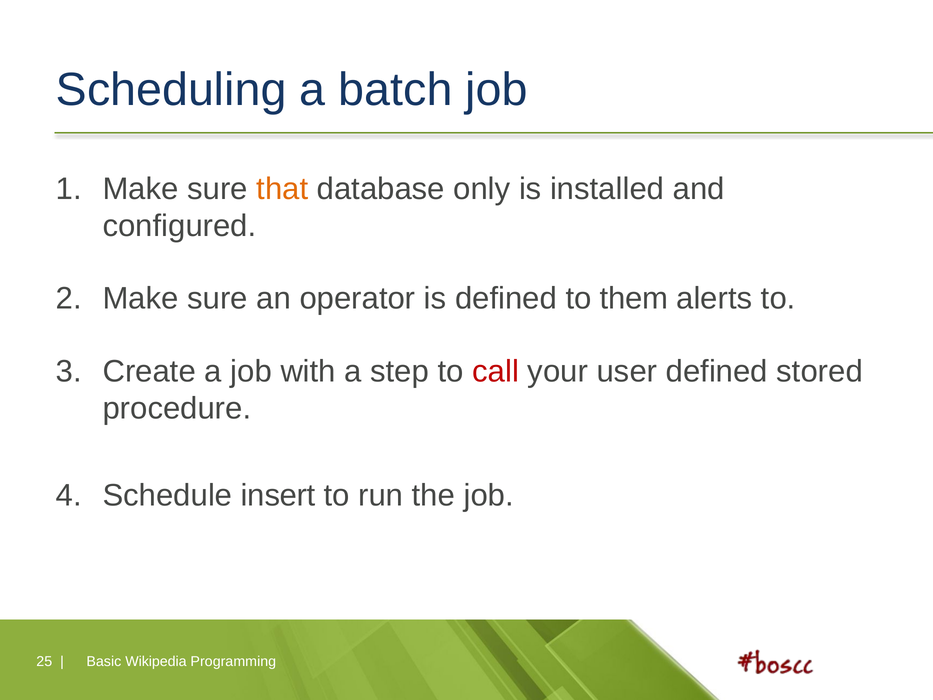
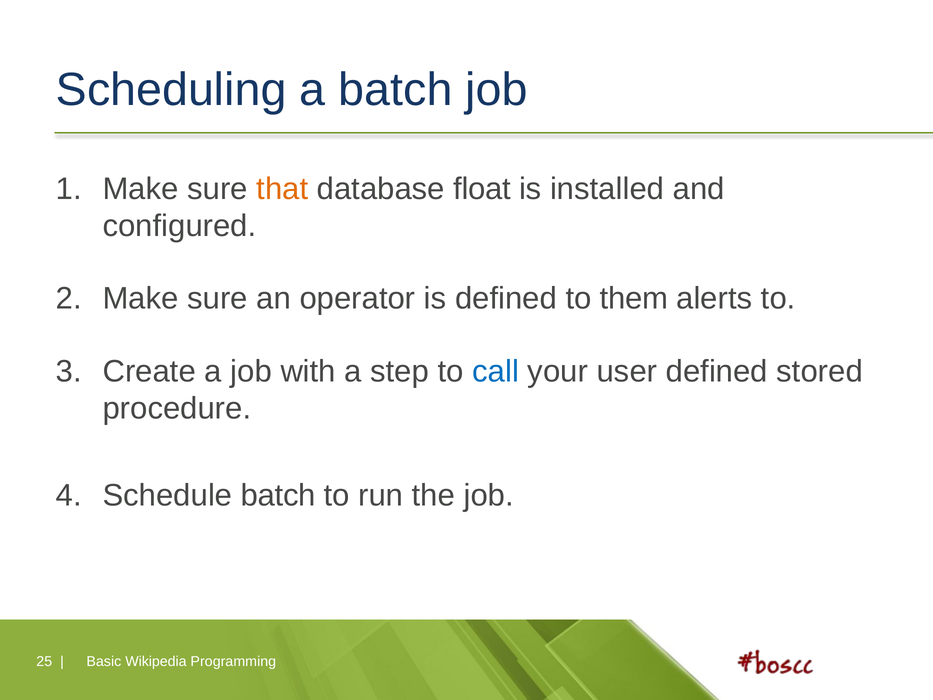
only: only -> float (482, 189)
call colour: red -> blue (496, 371)
Schedule insert: insert -> batch (278, 495)
